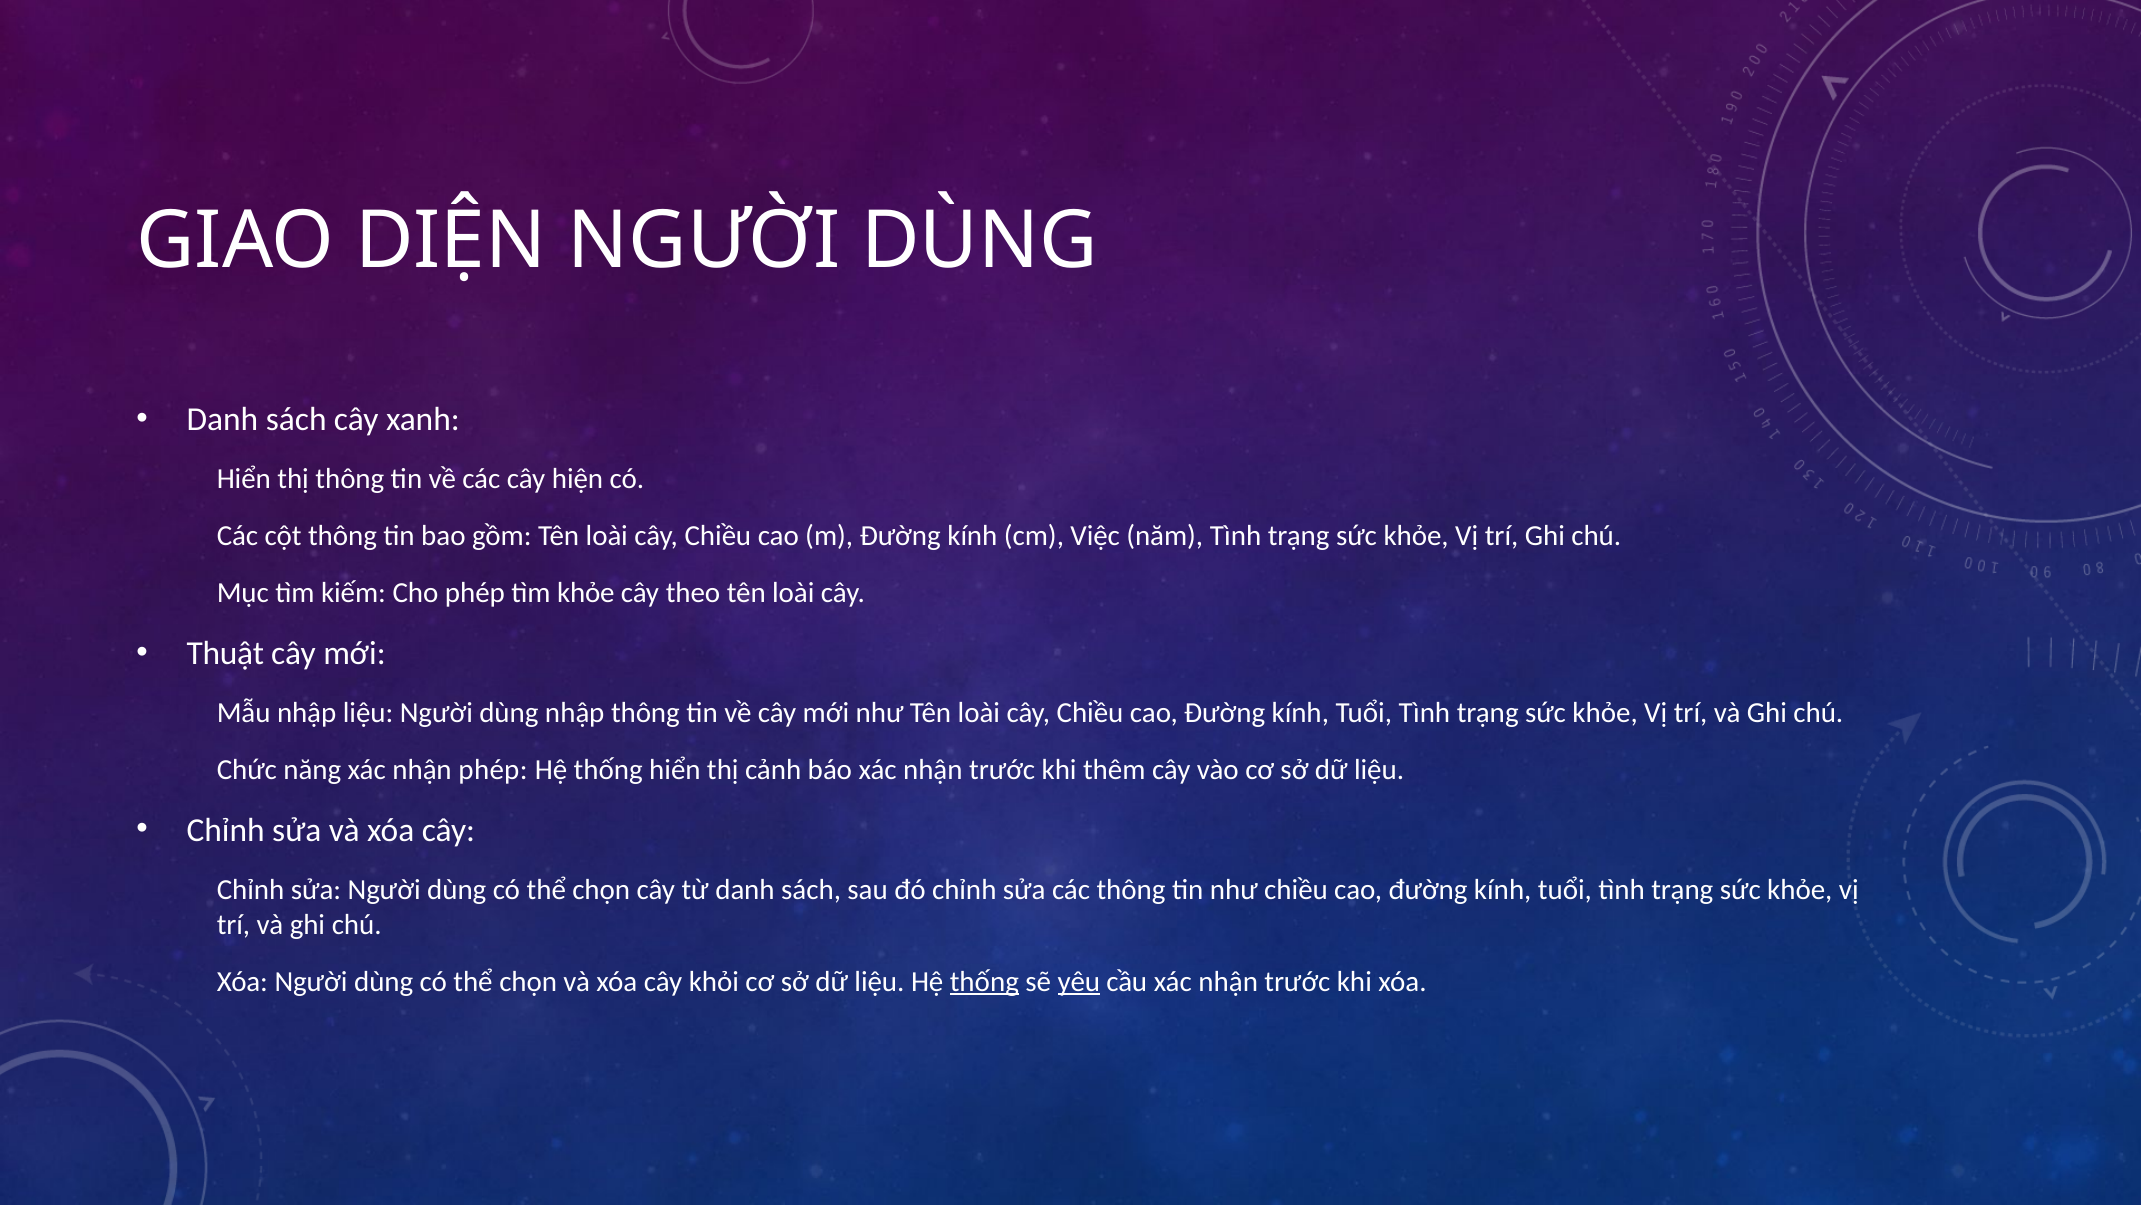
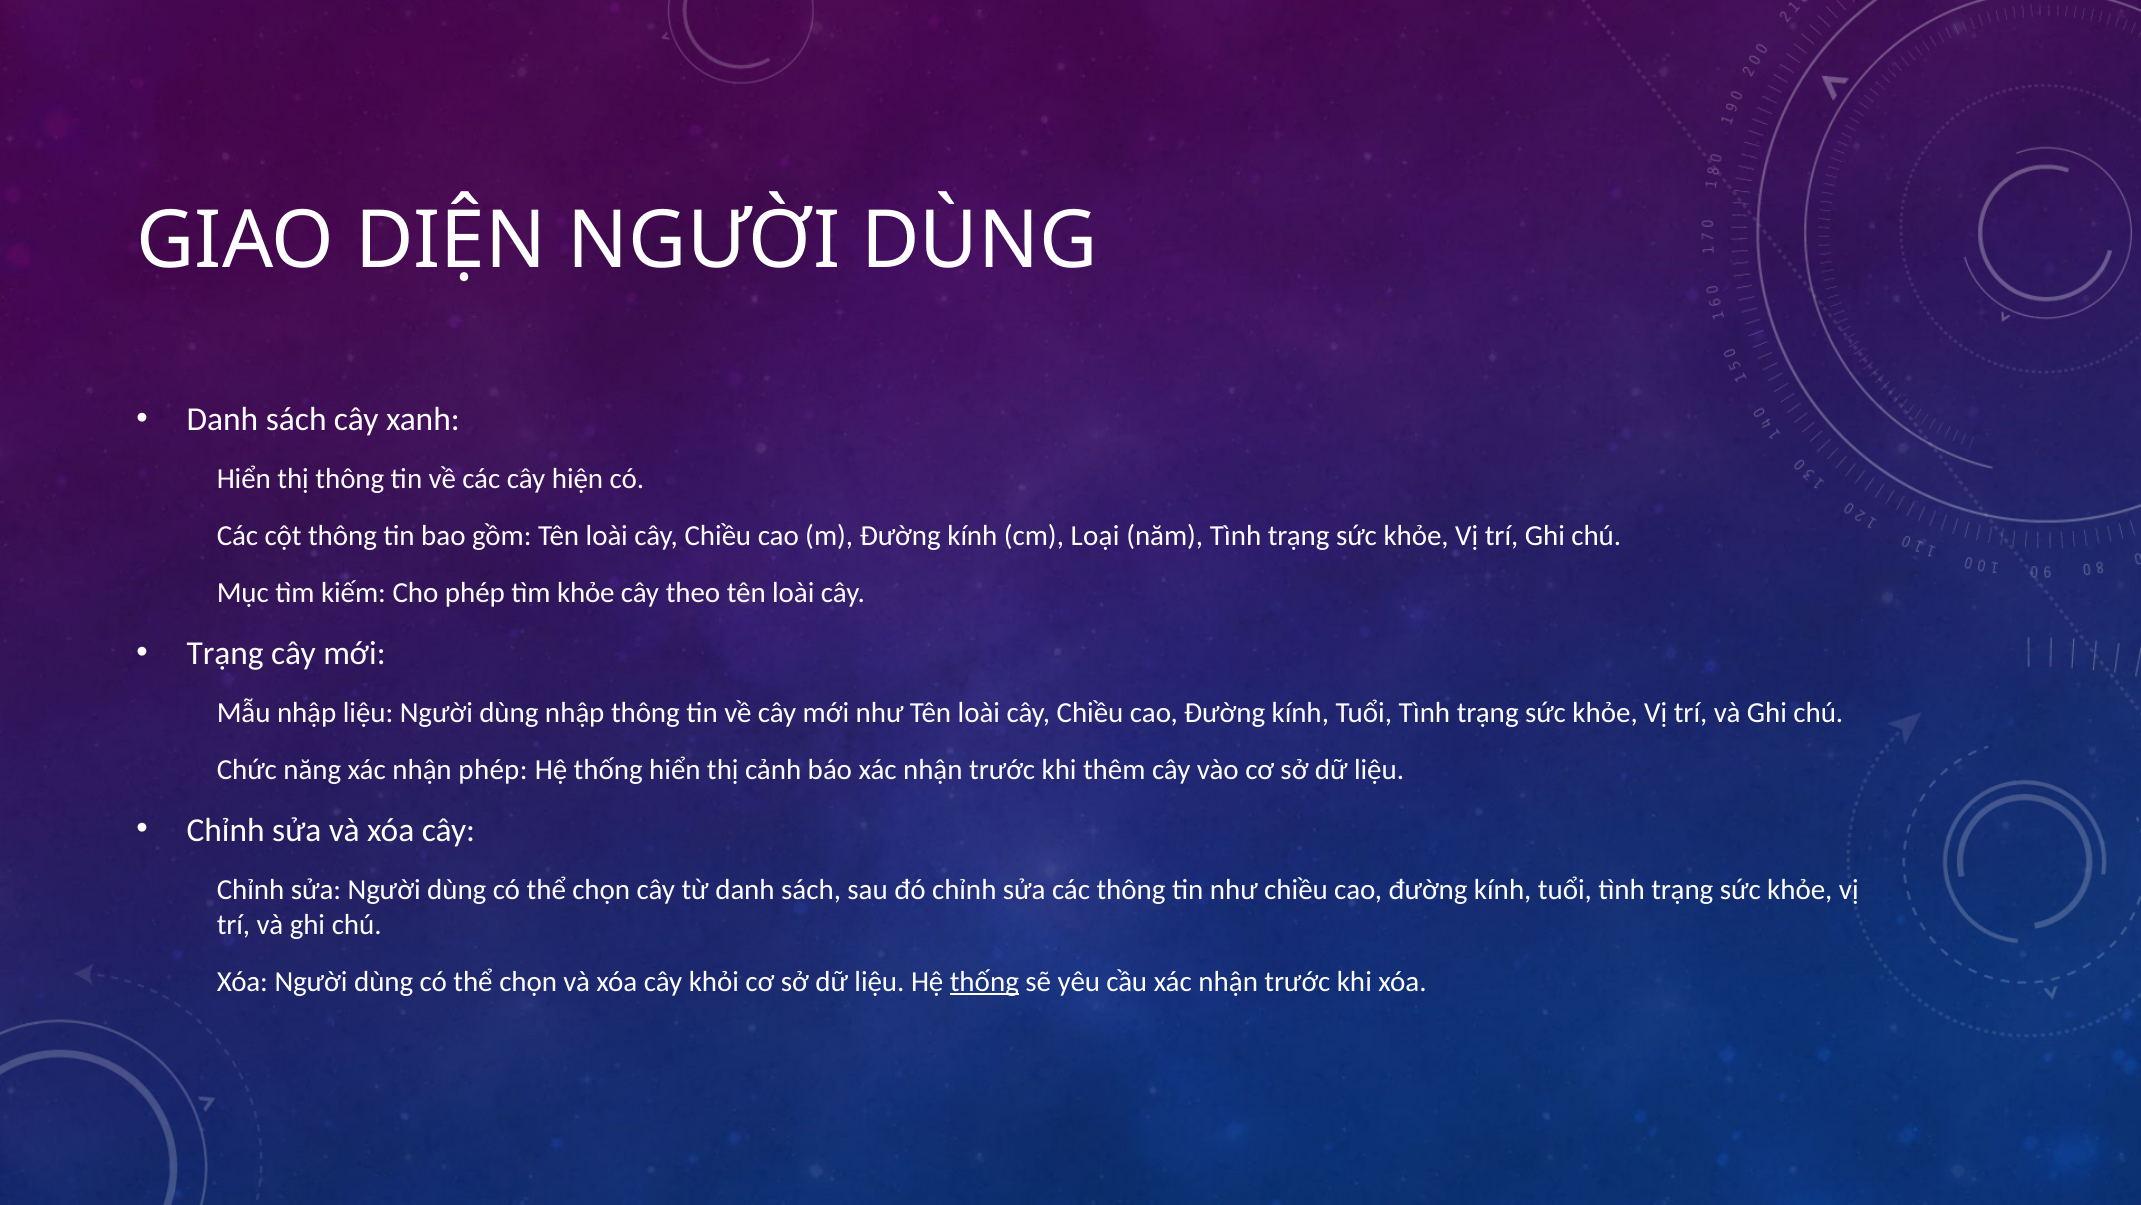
Việc: Việc -> Loại (1095, 536)
Thuật: Thuật -> Trạng (225, 653)
yêu underline: present -> none (1079, 981)
